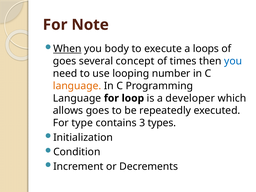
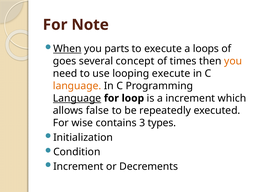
body: body -> parts (117, 49)
you colour: blue -> orange (233, 61)
looping number: number -> execute (171, 73)
Language underline: none -> present (77, 98)
a developer: developer -> increment (190, 98)
allows goes: goes -> false (97, 111)
type: type -> wise (82, 123)
